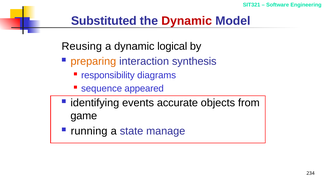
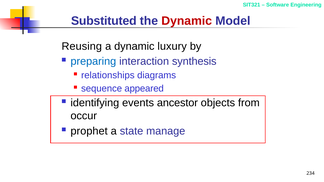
logical: logical -> luxury (172, 46)
preparing colour: orange -> blue (93, 61)
responsibility: responsibility -> relationships (108, 75)
accurate: accurate -> ancestor (177, 103)
game: game -> occur (84, 116)
running: running -> prophet (89, 131)
